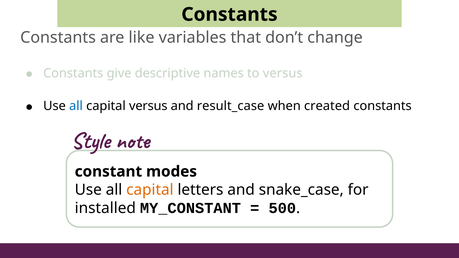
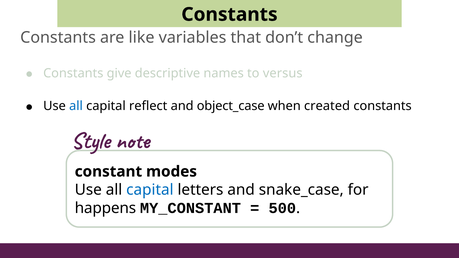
capital versus: versus -> reflect (148, 106)
result_case: result_case -> object_case (231, 106)
capital colour: orange -> blue (150, 190)
installed: installed -> happens (105, 208)
